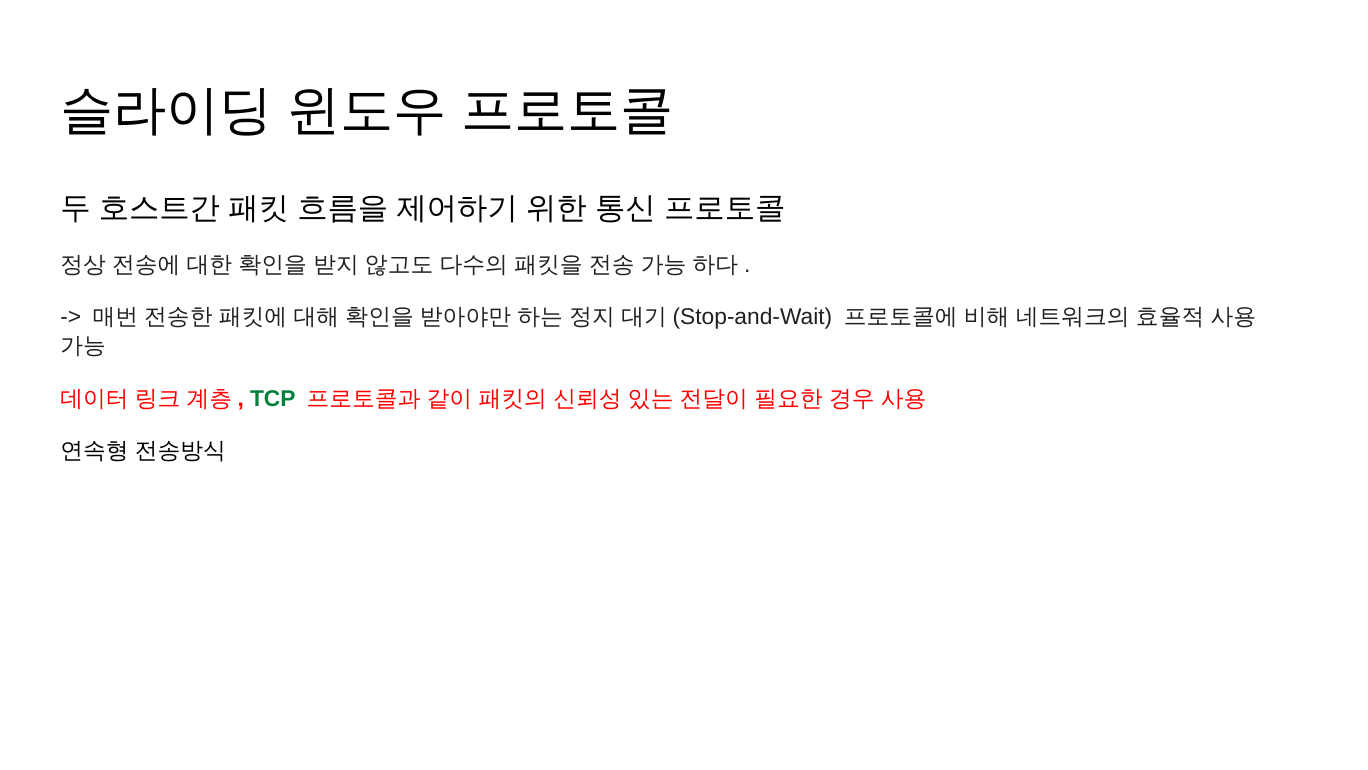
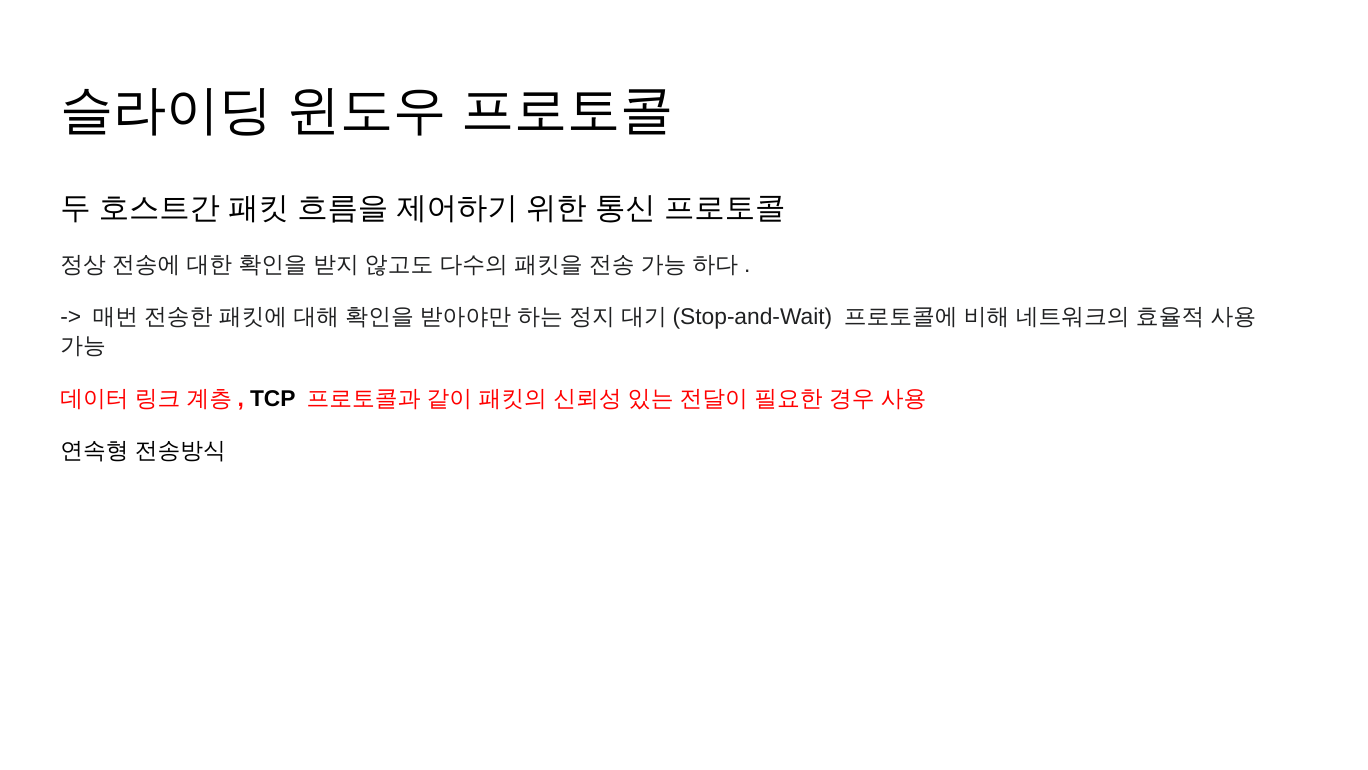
TCP colour: green -> black (273, 398)
